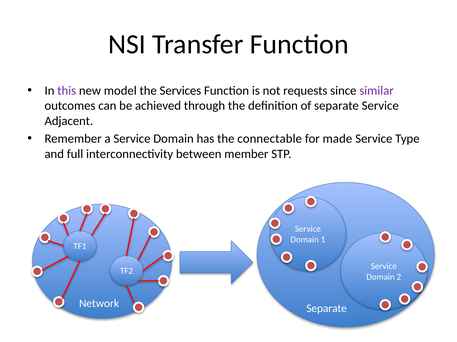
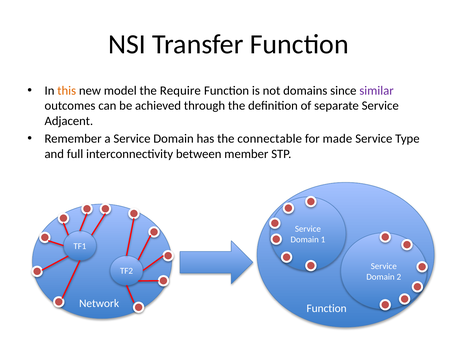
this colour: purple -> orange (67, 91)
Services: Services -> Require (180, 91)
requests: requests -> domains (305, 91)
Network Separate: Separate -> Function (327, 309)
